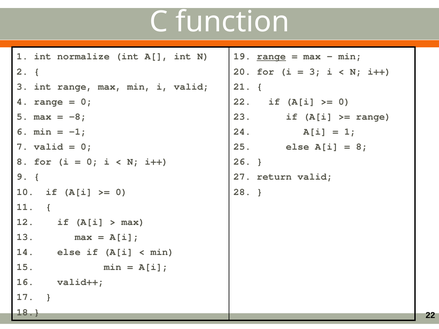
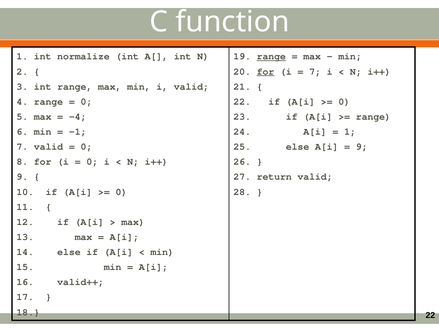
for underline: none -> present (265, 72)
3: 3 -> 7 (315, 72)
-8: -8 -> -4 (78, 117)
8: 8 -> 9 (362, 147)
